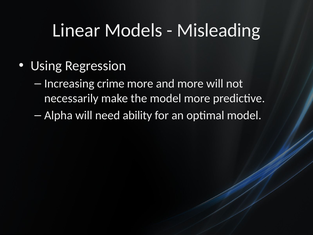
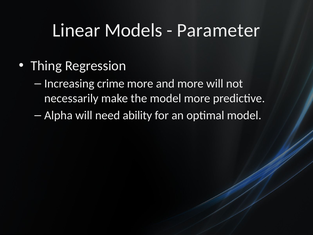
Misleading: Misleading -> Parameter (218, 30)
Using: Using -> Thing (46, 66)
